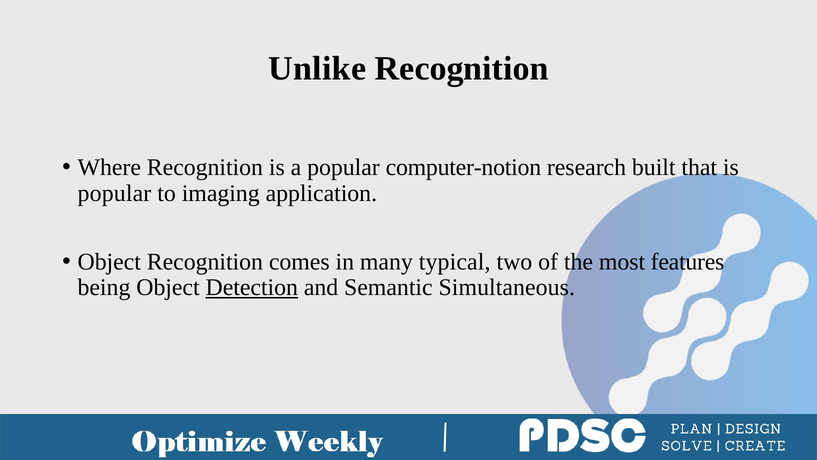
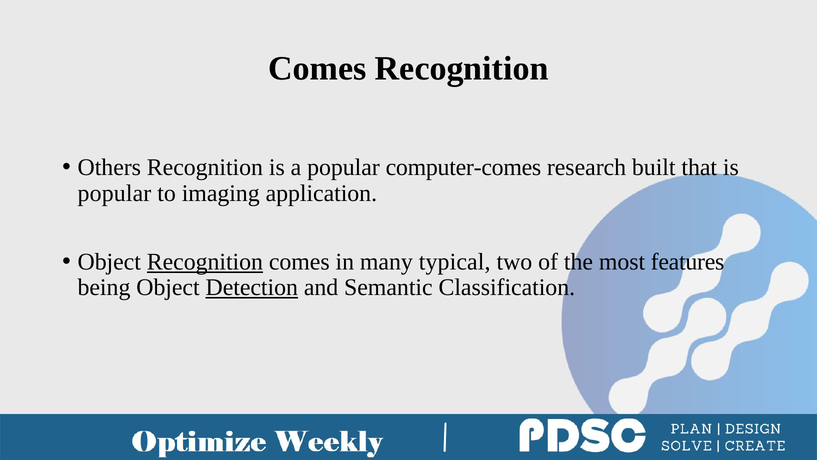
Unlike: Unlike -> Comes (317, 69)
Where: Where -> Others (109, 167)
computer-notion: computer-notion -> computer-comes (463, 167)
Recognition underline: none -> present (205, 262)
Simultaneous: Simultaneous -> Classification (507, 287)
